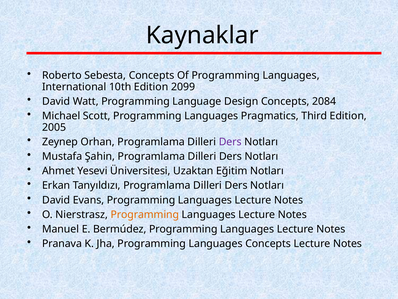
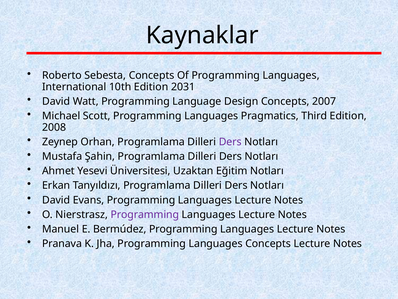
2099: 2099 -> 2031 (183, 87)
2084: 2084 -> 2007 (324, 101)
2005: 2005 -> 2008 (54, 127)
Programming colour: orange -> purple (145, 214)
